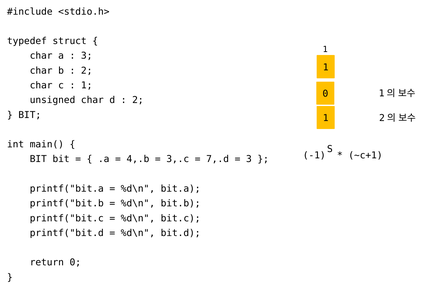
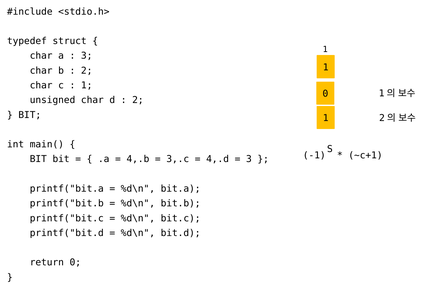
7,.d: 7,.d -> 4,.d (218, 159)
